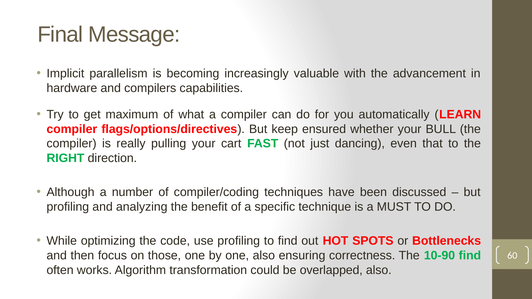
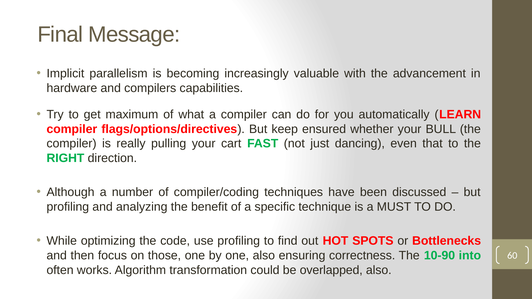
10-90 find: find -> into (470, 256)
